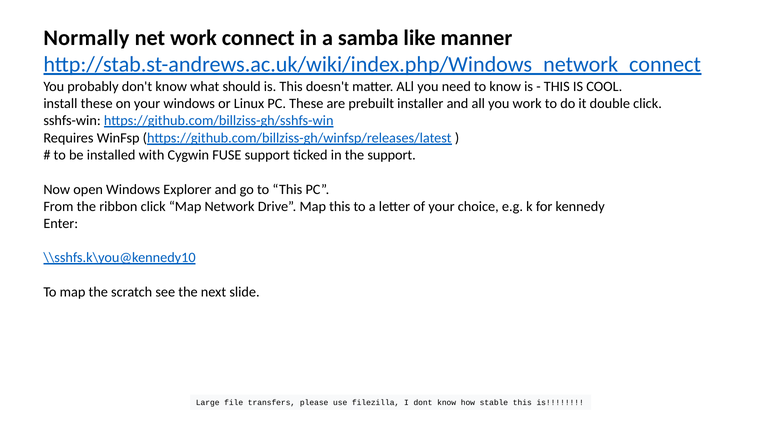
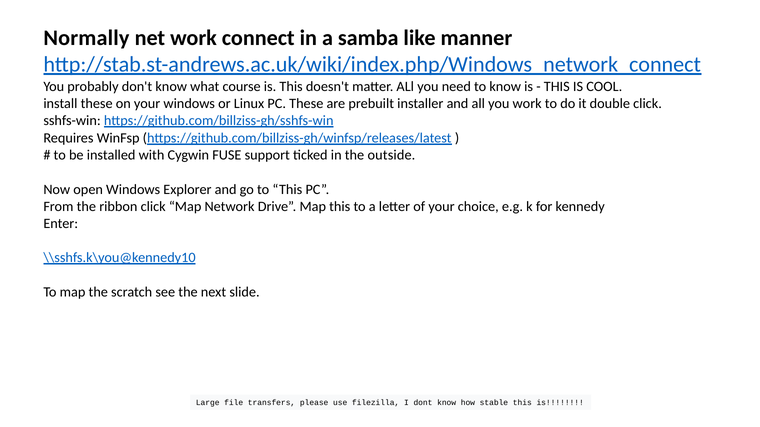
should: should -> course (242, 86)
the support: support -> outside (391, 155)
